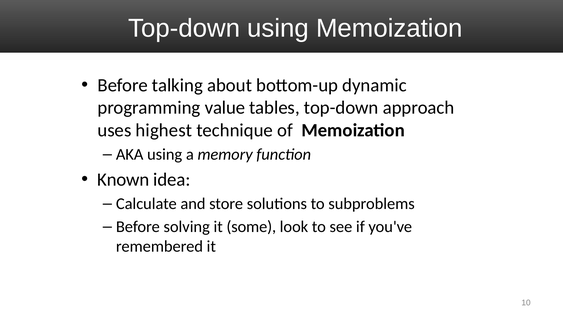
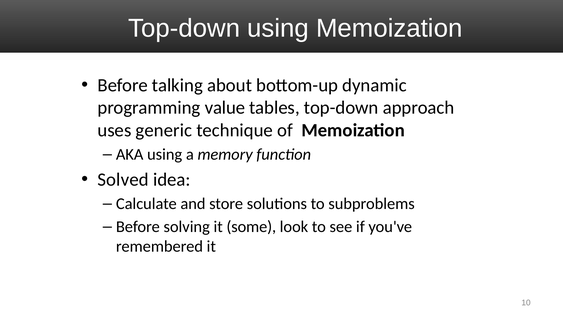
highest: highest -> generic (164, 130)
Known: Known -> Solved (123, 179)
